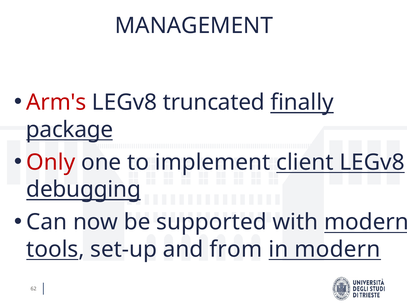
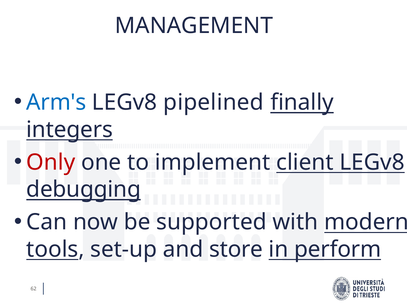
Arm's colour: red -> blue (56, 103)
truncated: truncated -> pipelined (214, 103)
package: package -> integers (70, 130)
from: from -> store (236, 249)
in modern: modern -> perform (338, 249)
